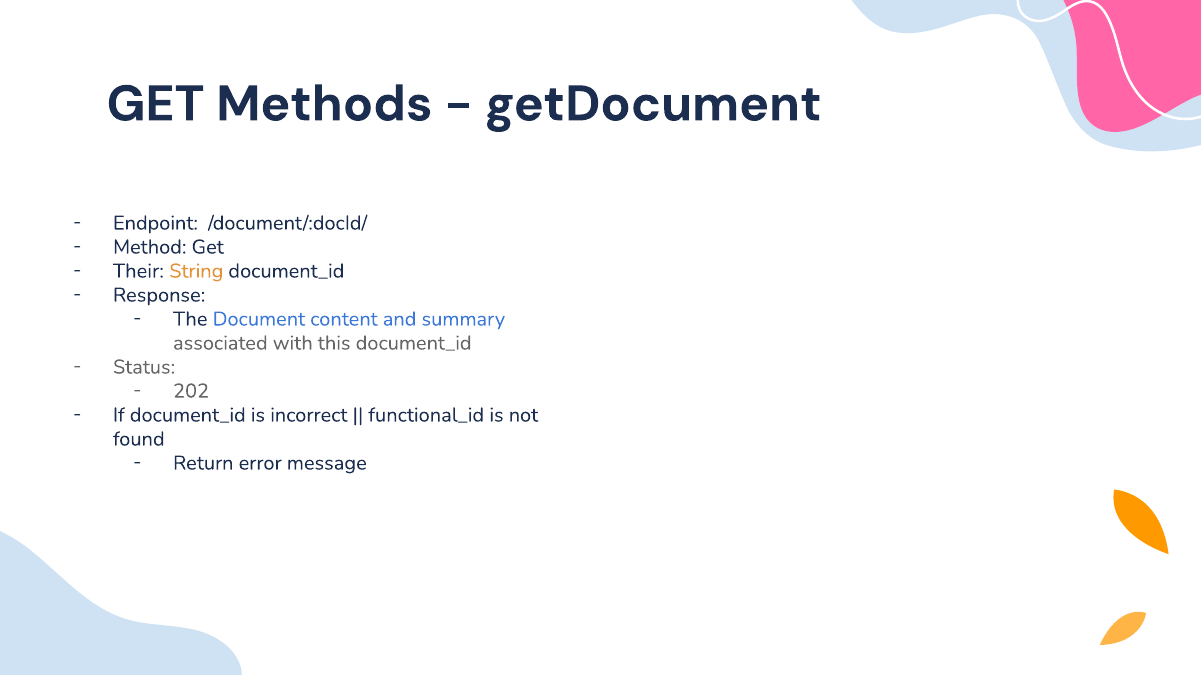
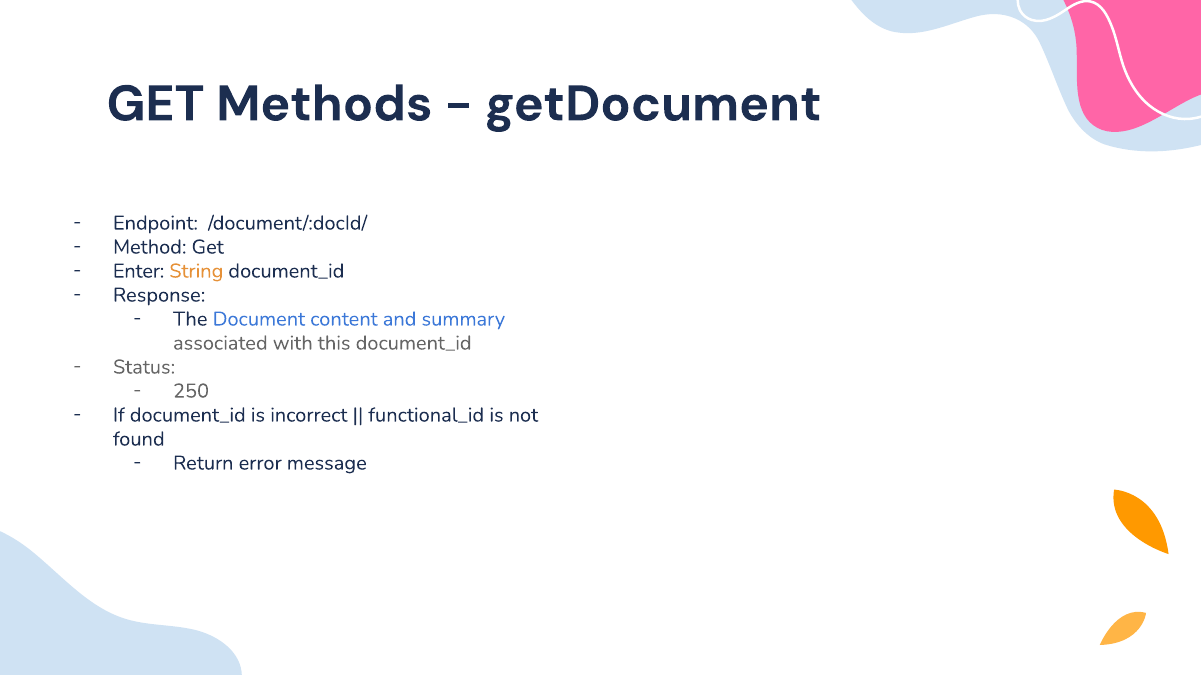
Their: Their -> Enter (139, 271)
202: 202 -> 250 (191, 391)
